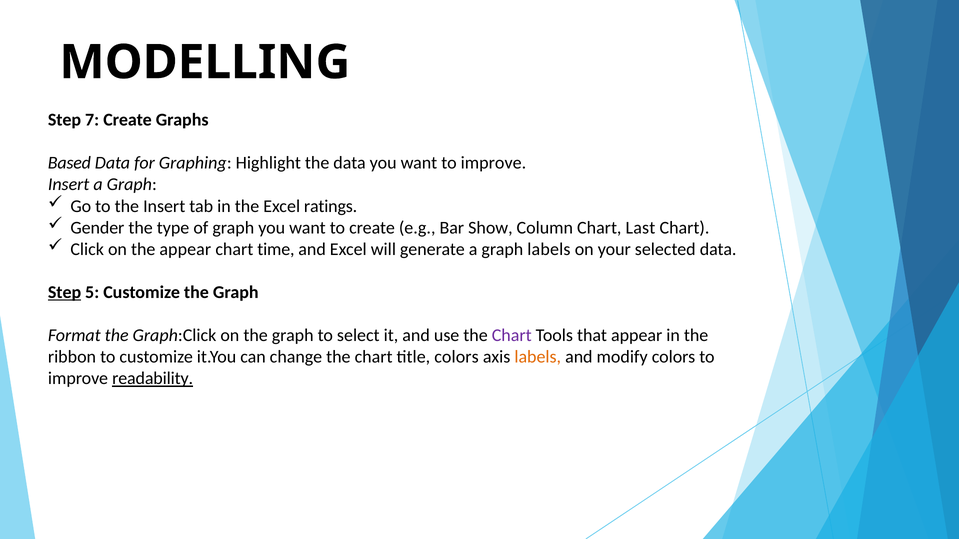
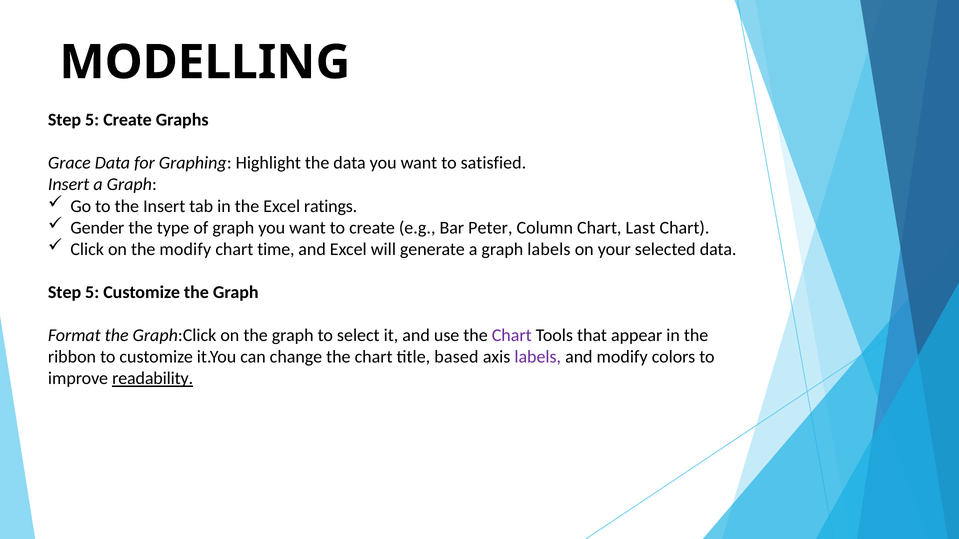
7: 7 -> 5 (92, 120)
Based: Based -> Grace (69, 163)
want to improve: improve -> satisfied (493, 163)
Show: Show -> Peter (490, 228)
the appear: appear -> modify (185, 249)
Step underline: present -> none (65, 293)
title colors: colors -> based (456, 357)
labels colour: orange -> purple (538, 357)
